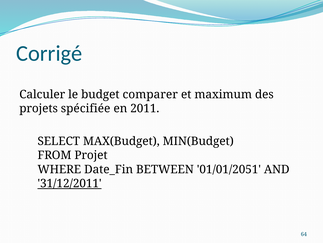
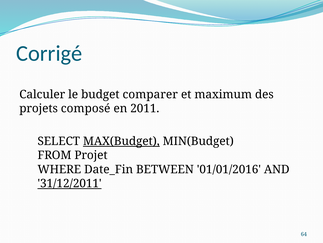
spécifiée: spécifiée -> composé (86, 108)
MAX(Budget underline: none -> present (121, 141)
01/01/2051: 01/01/2051 -> 01/01/2016 (229, 169)
